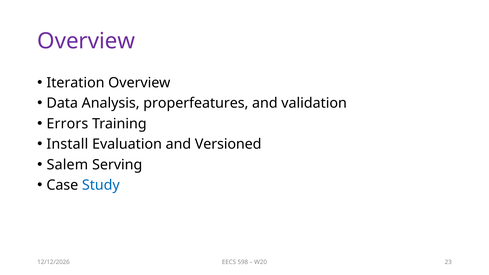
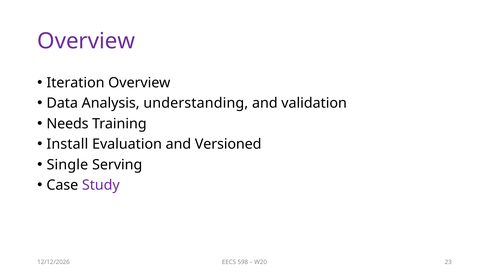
properfeatures: properfeatures -> understanding (196, 103)
Errors: Errors -> Needs (67, 124)
Salem: Salem -> Single (67, 165)
Study colour: blue -> purple (101, 185)
